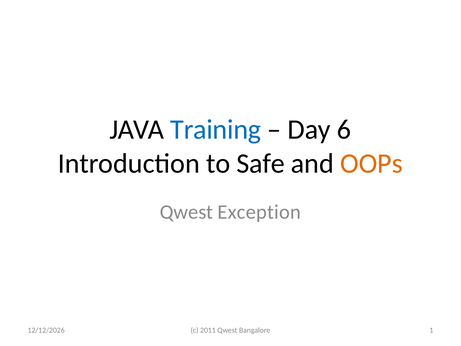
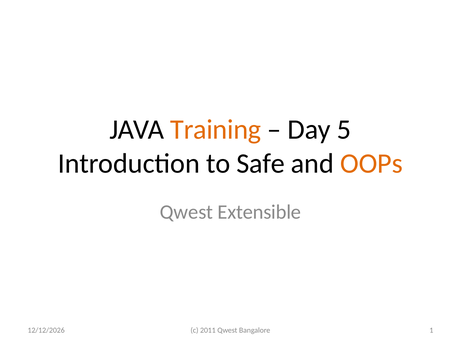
Training colour: blue -> orange (216, 130)
6: 6 -> 5 (344, 130)
Exception: Exception -> Extensible (259, 212)
